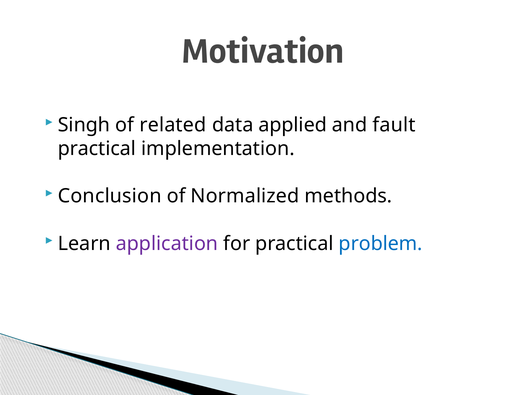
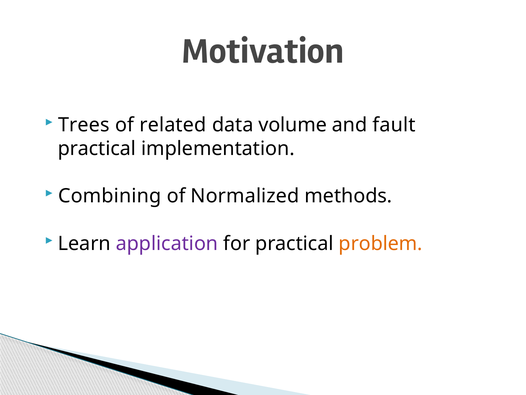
Singh: Singh -> Trees (84, 125)
applied: applied -> volume (293, 125)
Conclusion: Conclusion -> Combining (110, 196)
problem colour: blue -> orange (381, 243)
